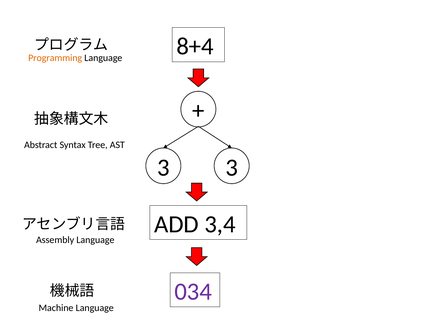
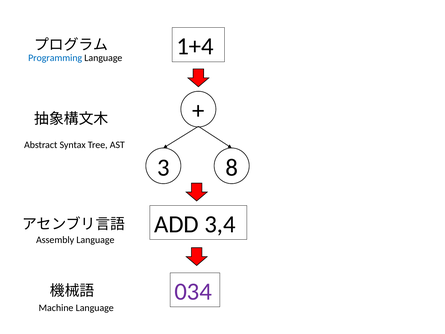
8+4: 8+4 -> 1+4 (195, 46)
Programming colour: orange -> blue (55, 58)
3 3: 3 -> 8 (232, 167)
